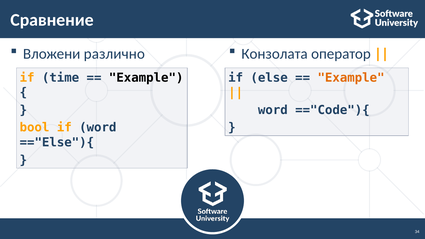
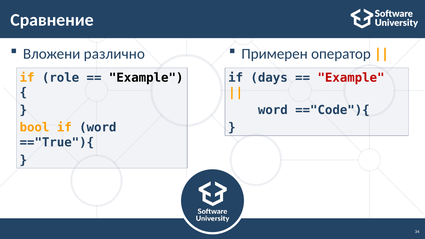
Конзолата: Конзолата -> Примерен (275, 54)
time: time -> role (61, 78)
else: else -> days (269, 78)
Example colour: orange -> red (351, 78)
=="Else"){: =="Else"){ -> =="True"){ (57, 142)
